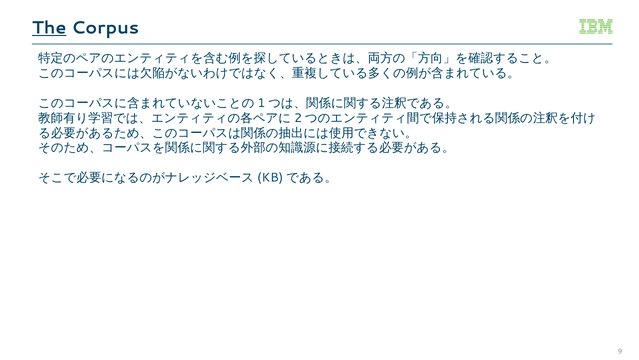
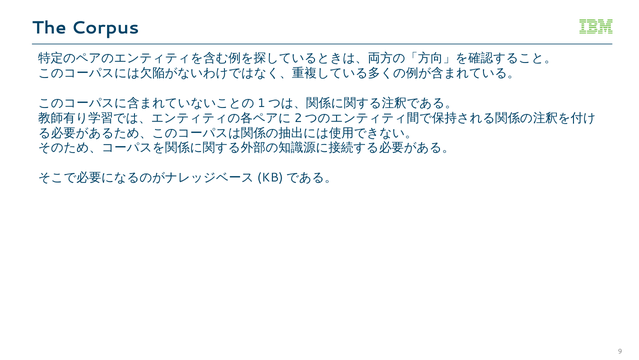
The underline: present -> none (49, 28)
